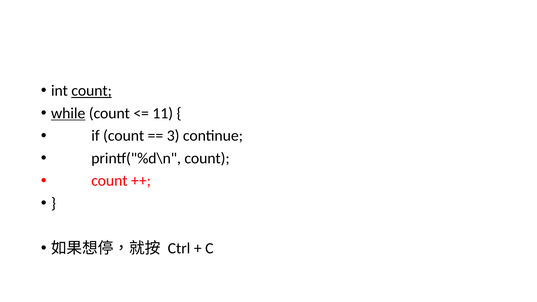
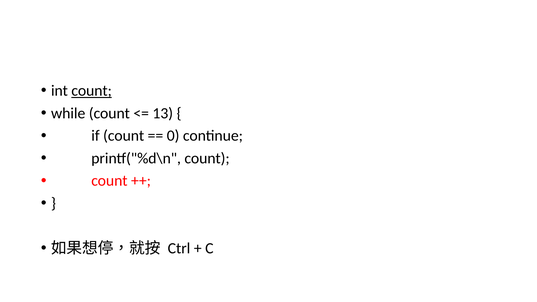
while underline: present -> none (68, 113)
11: 11 -> 13 (163, 113)
3: 3 -> 0 (173, 136)
